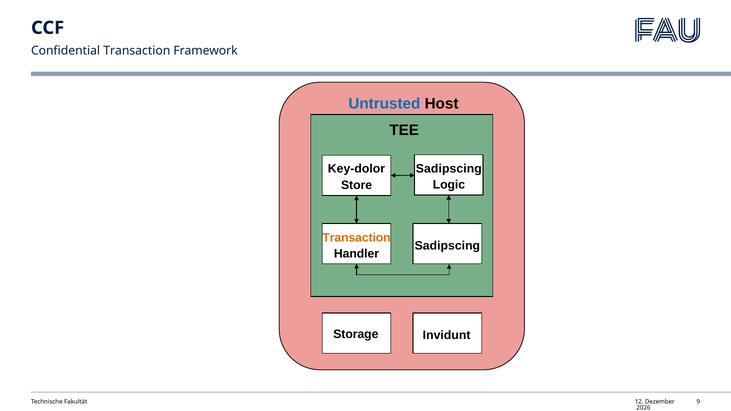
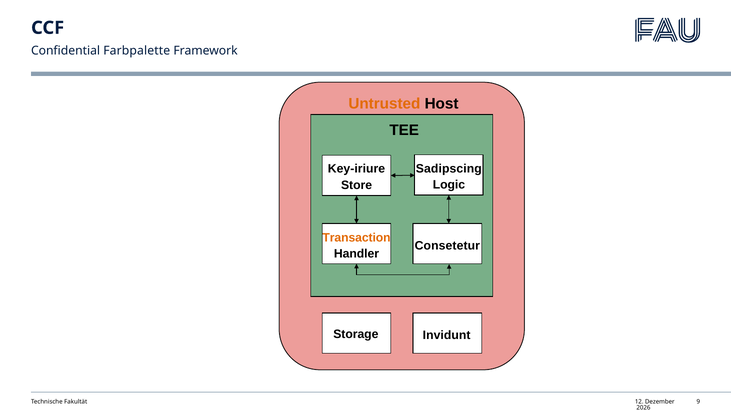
Confidential Transaction: Transaction -> Farbpalette (137, 51)
Untrusted colour: blue -> orange (384, 104)
Key-dolor: Key-dolor -> Key-iriure (356, 169)
Sadipscing: Sadipscing -> Consetetur (447, 246)
